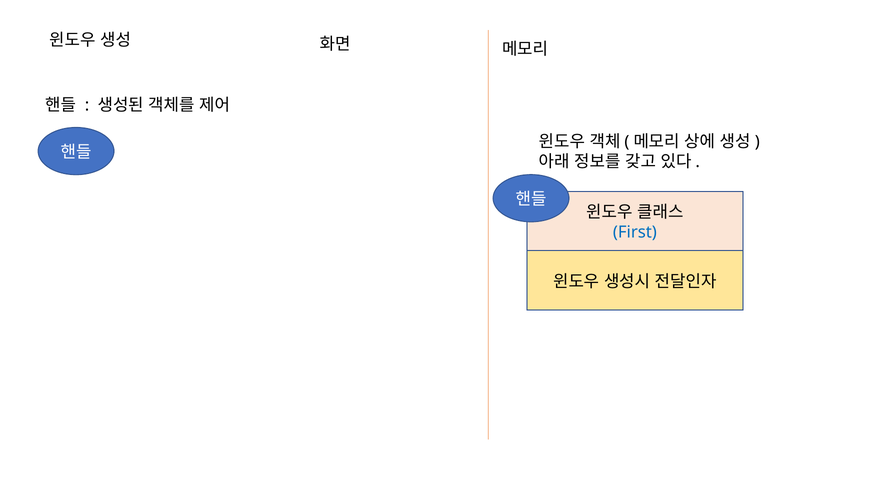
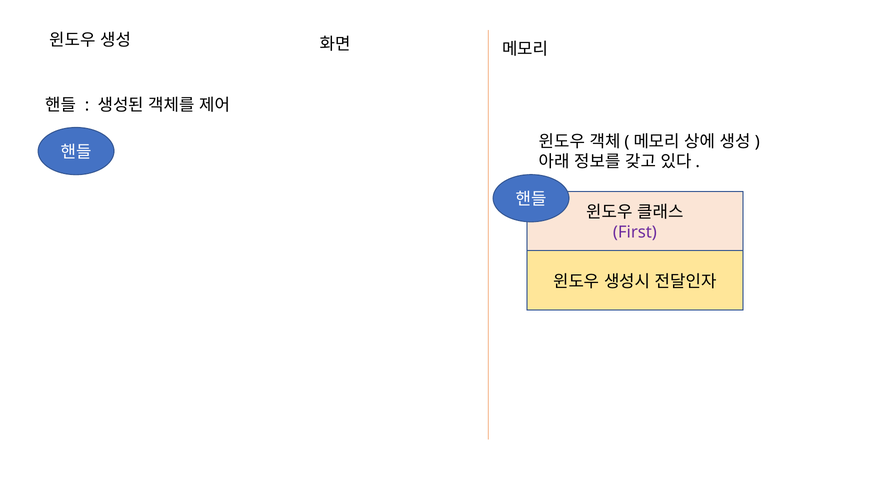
First colour: blue -> purple (635, 233)
